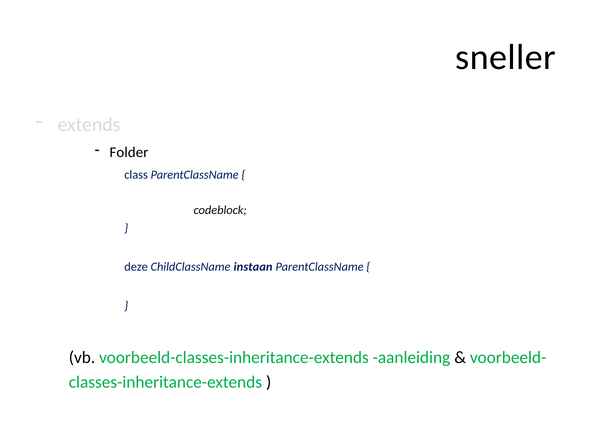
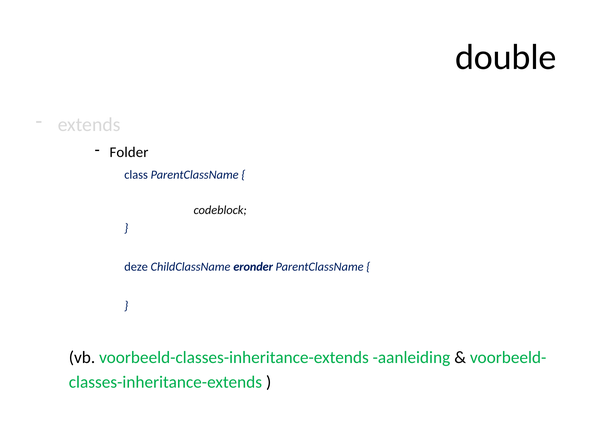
sneller: sneller -> double (506, 57)
instaan: instaan -> eronder (253, 267)
